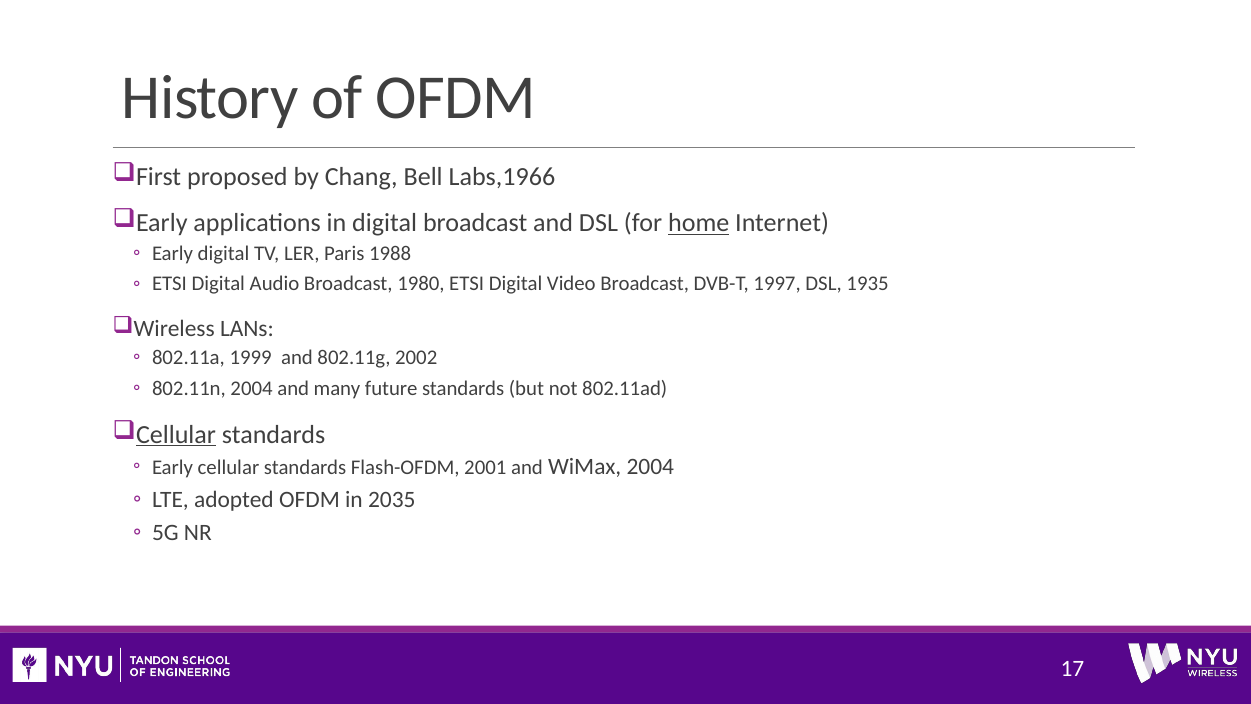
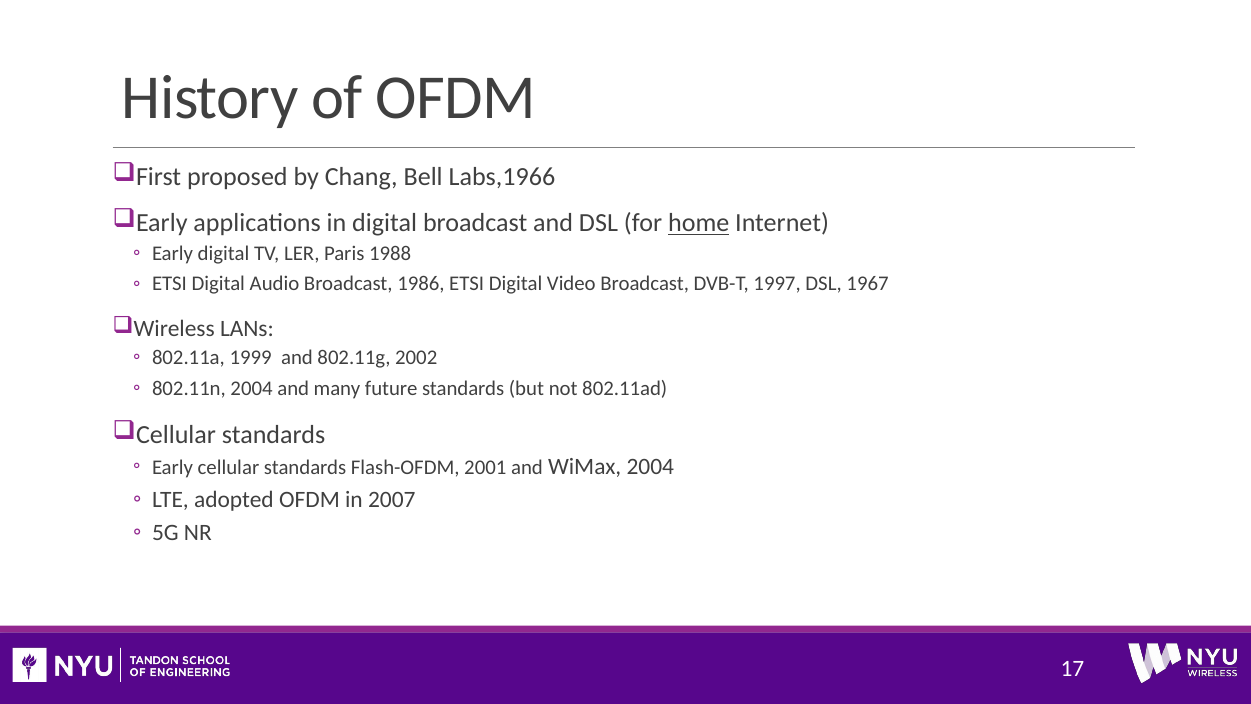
1980: 1980 -> 1986 (421, 284)
1935: 1935 -> 1967 (868, 284)
Cellular underline: present -> none (176, 434)
2035: 2035 -> 2007 (392, 499)
